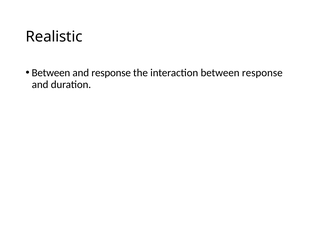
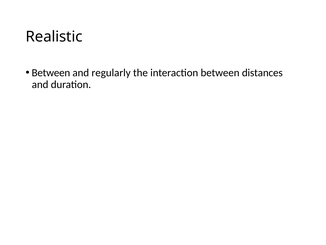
and response: response -> regularly (111, 73)
between response: response -> distances (262, 73)
